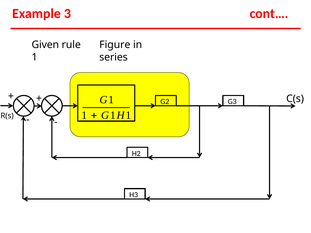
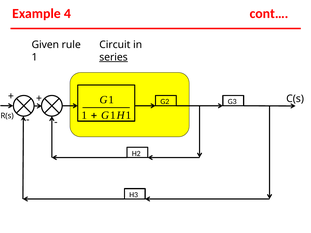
3: 3 -> 4 (67, 14)
Figure: Figure -> Circuit (115, 45)
series underline: none -> present (113, 57)
